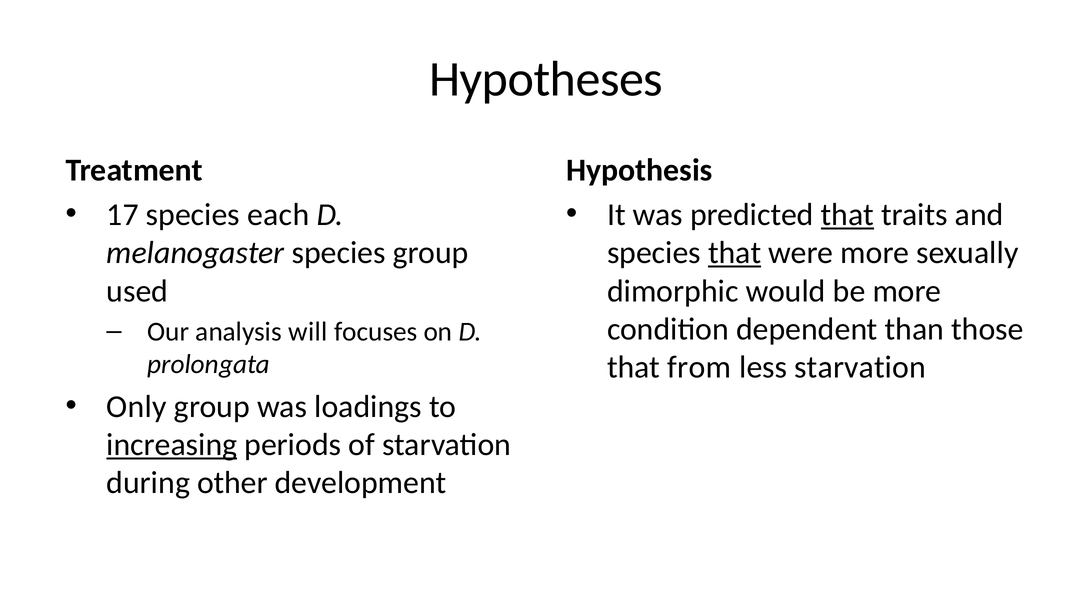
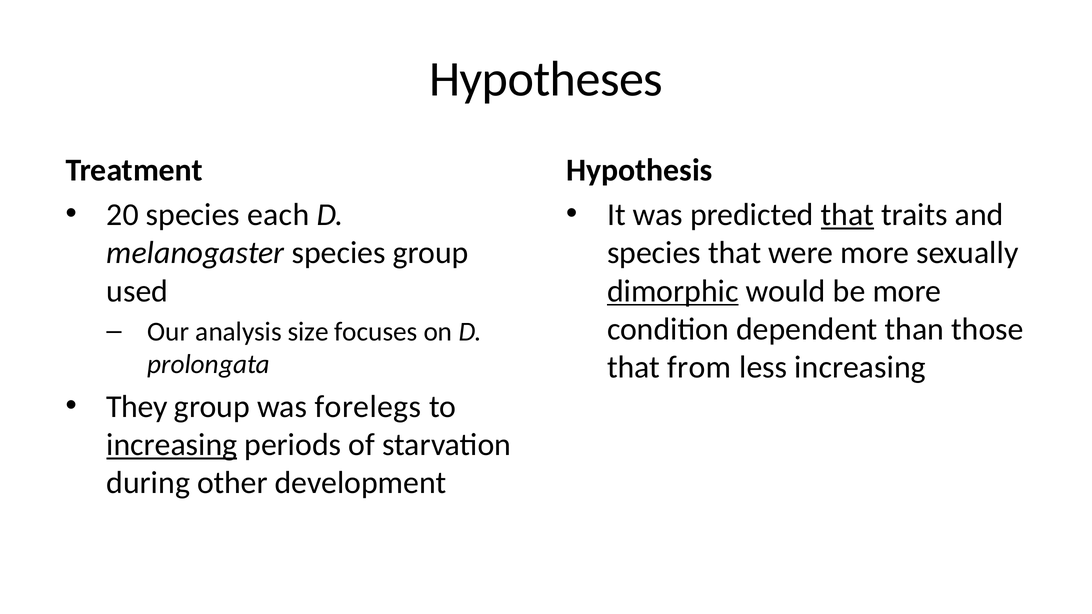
17: 17 -> 20 (123, 215)
that underline: present -> none (735, 253)
dimorphic underline: none -> present (673, 291)
will: will -> size (308, 332)
less starvation: starvation -> increasing (860, 368)
Only: Only -> They (137, 407)
loadings: loadings -> forelegs (368, 407)
